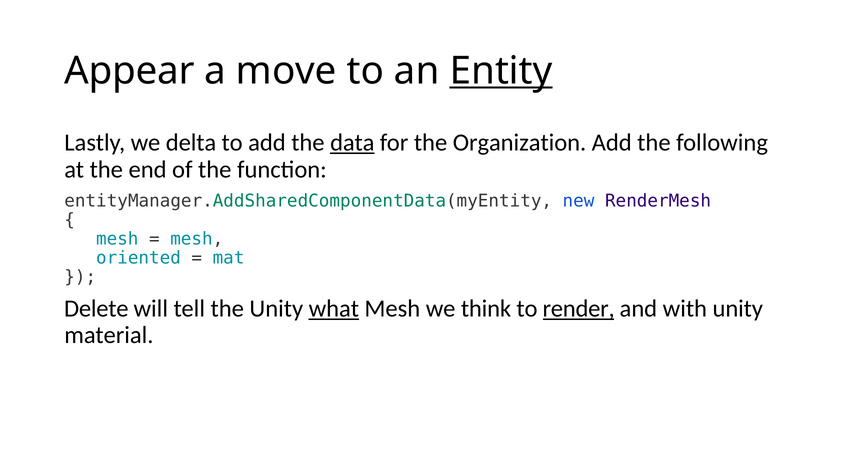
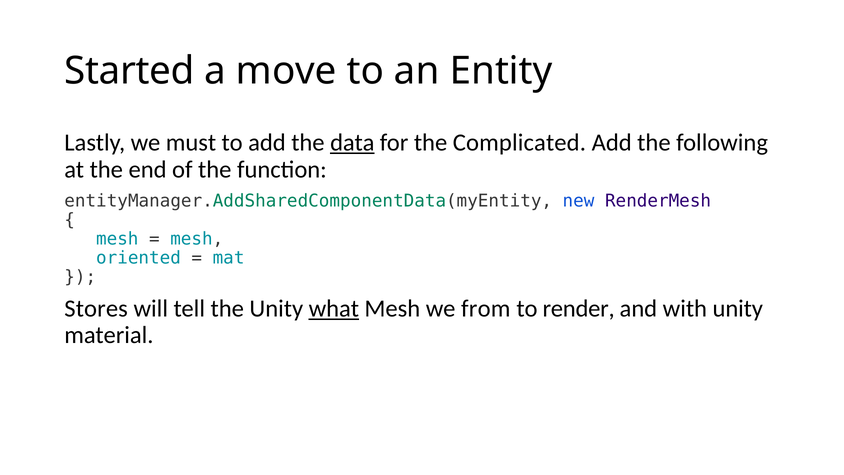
Appear: Appear -> Started (129, 71)
Entity underline: present -> none (501, 71)
delta: delta -> must (191, 143)
Organization: Organization -> Complicated (519, 143)
Delete: Delete -> Stores (96, 308)
think: think -> from (486, 308)
render underline: present -> none (579, 308)
